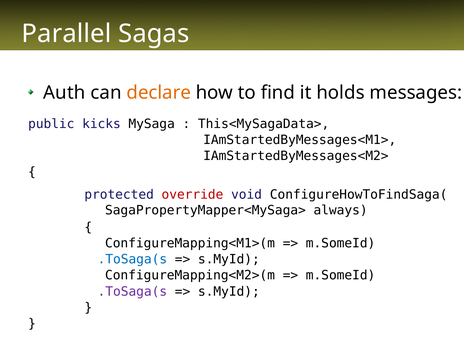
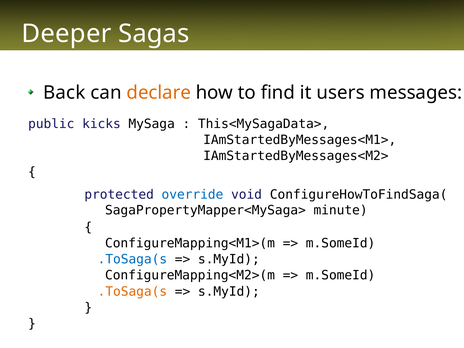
Parallel: Parallel -> Deeper (66, 34)
Auth: Auth -> Back (64, 93)
holds: holds -> users (340, 93)
override colour: red -> blue (192, 195)
always: always -> minute (341, 210)
.ToSaga(s colour: purple -> orange (132, 291)
